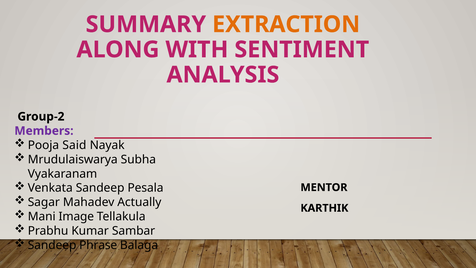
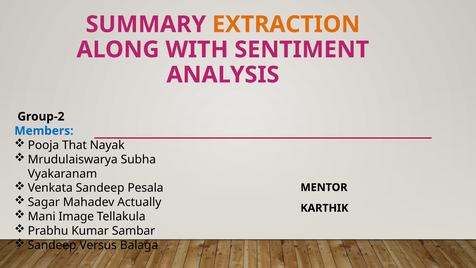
Members colour: purple -> blue (44, 131)
Said: Said -> That (74, 145)
Phrase: Phrase -> Versus (98, 245)
